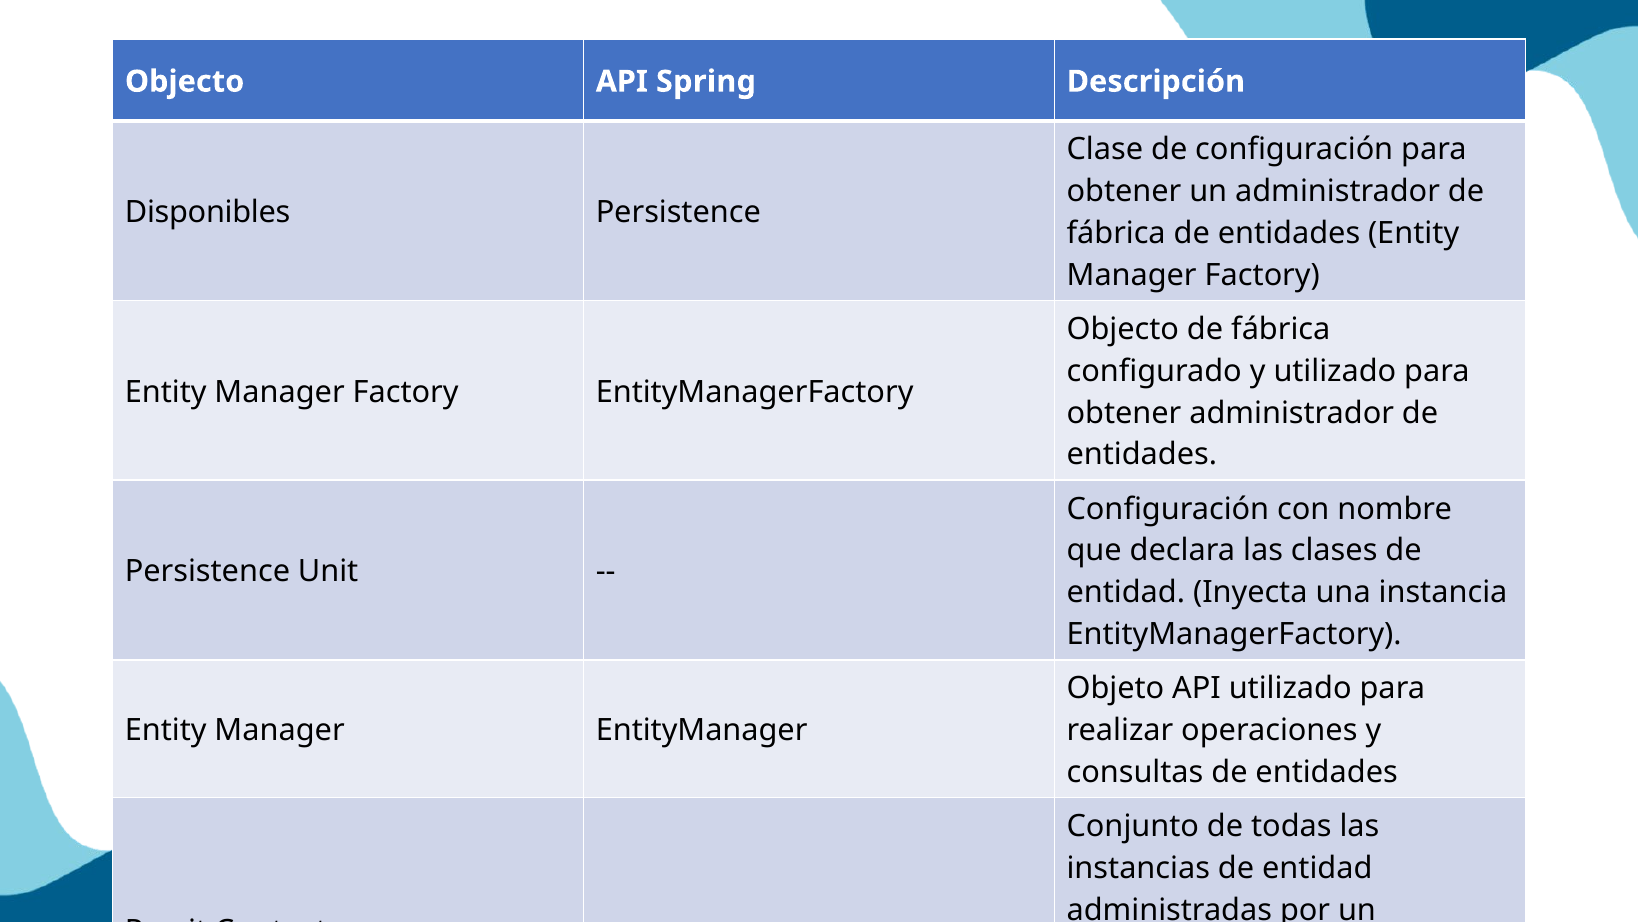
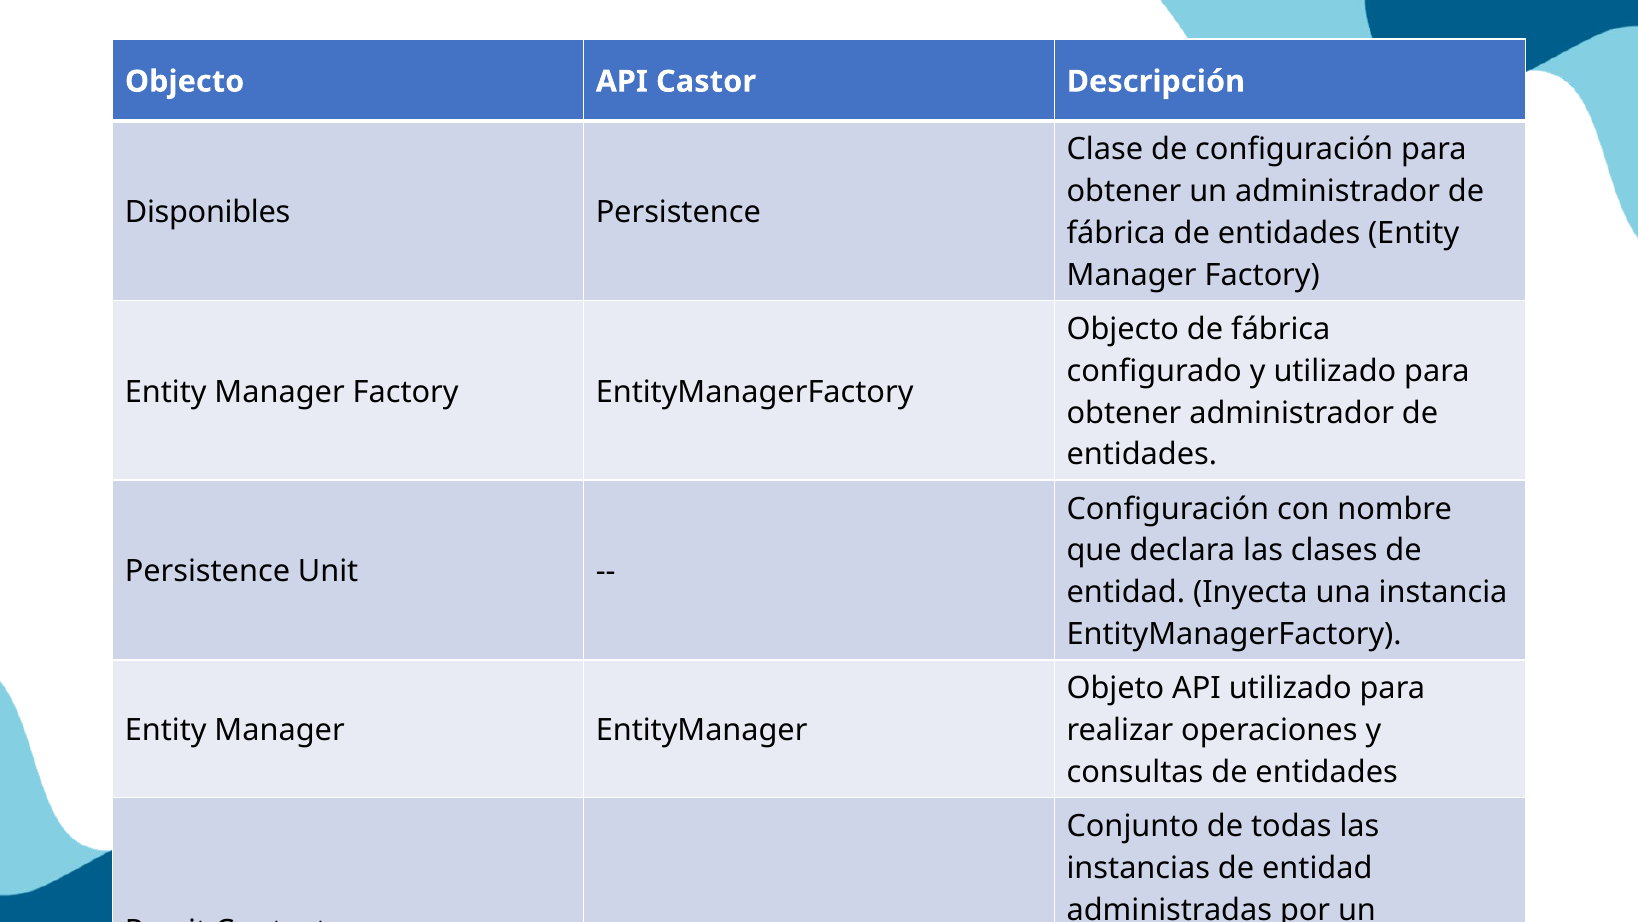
Spring: Spring -> Castor (706, 82)
